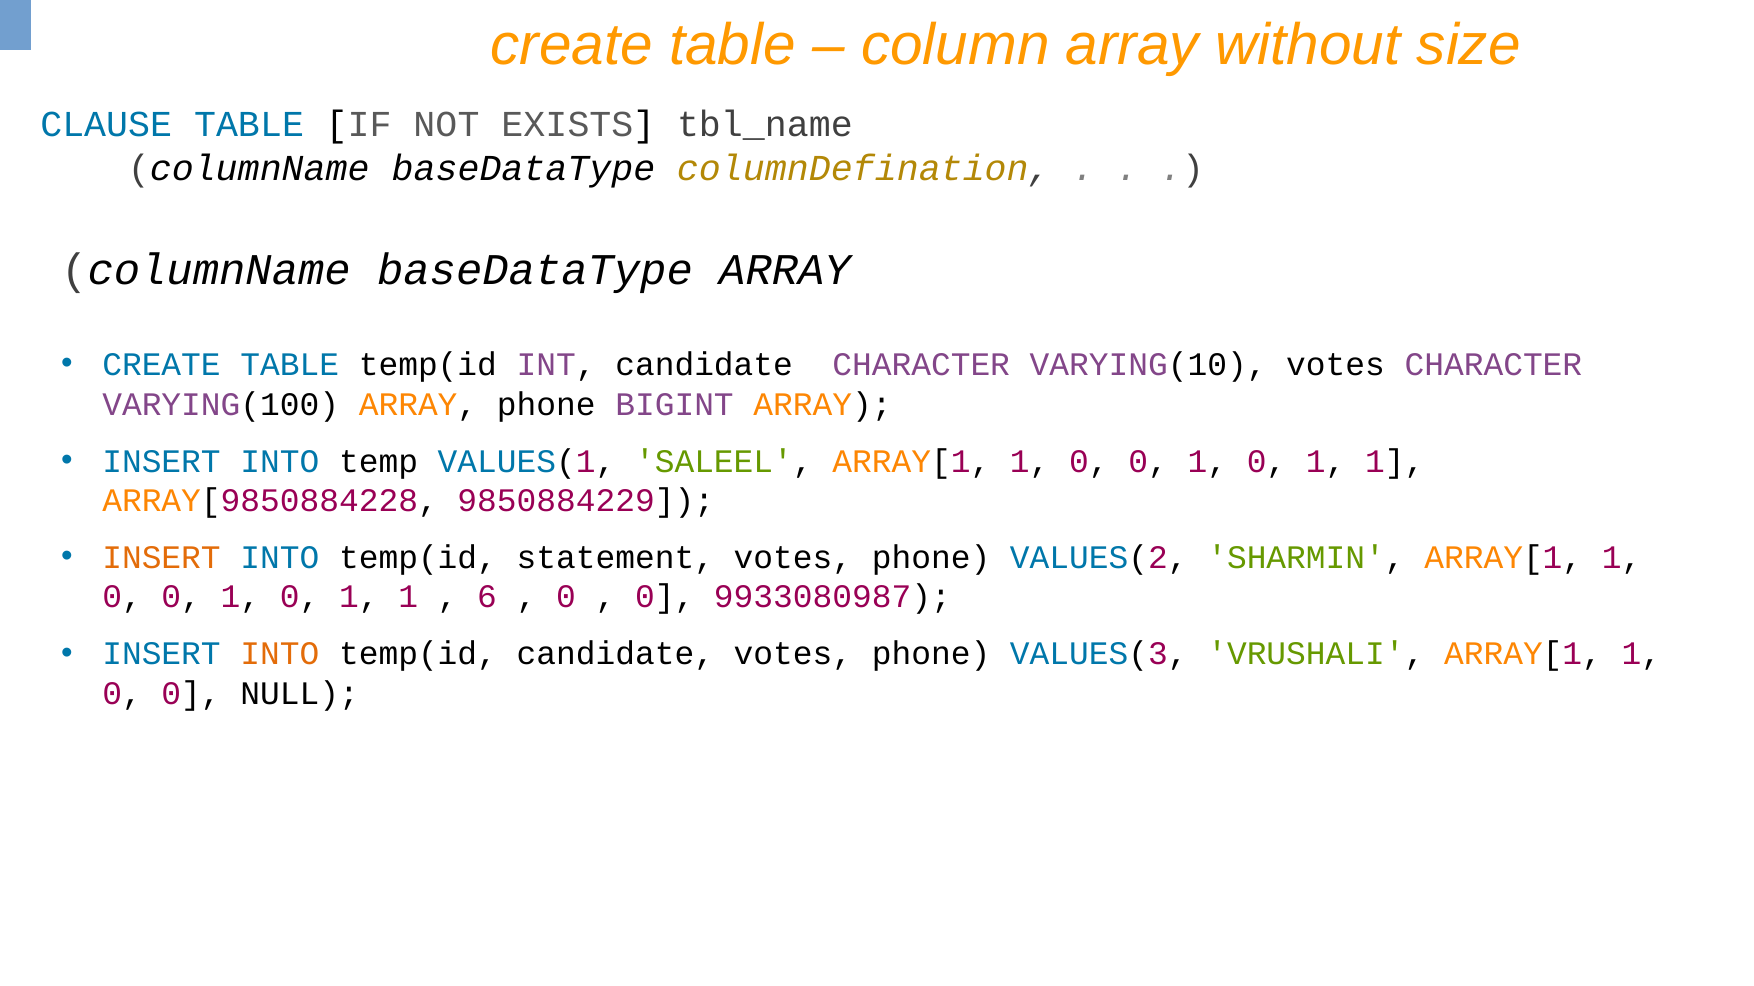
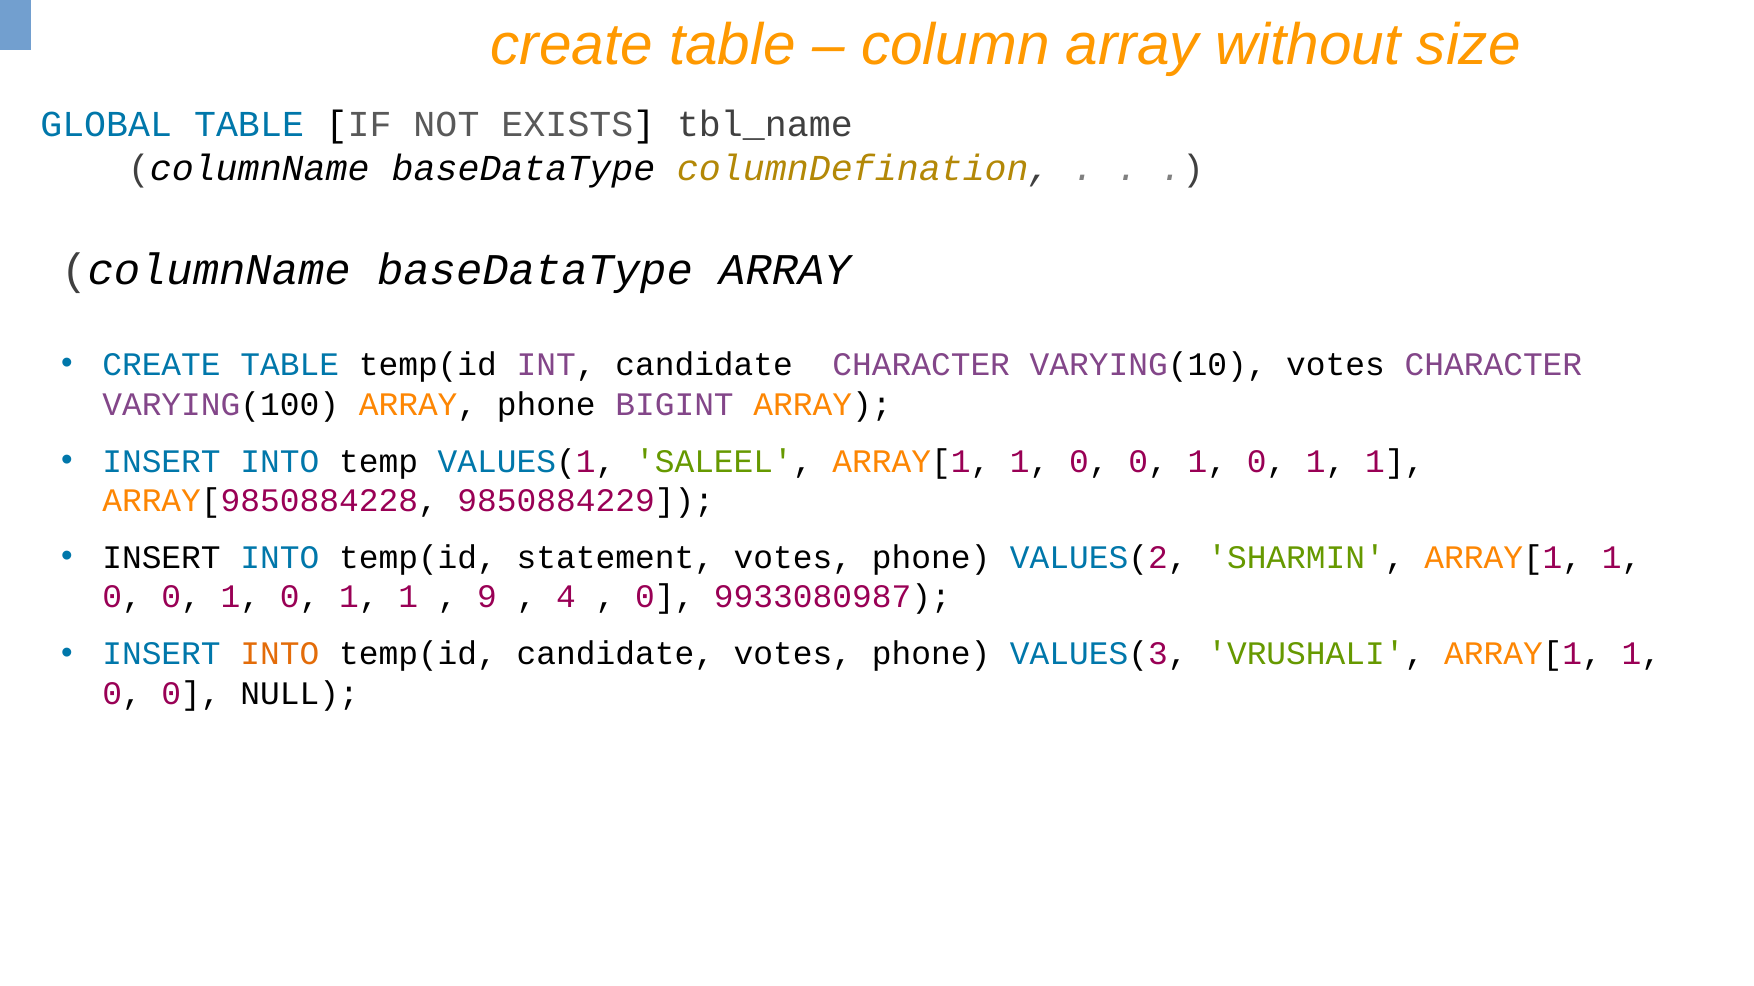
CLAUSE: CLAUSE -> GLOBAL (106, 125)
INSERT colour: orange -> black (161, 558)
6: 6 -> 9 (487, 597)
0: 0 -> 4 (566, 597)
